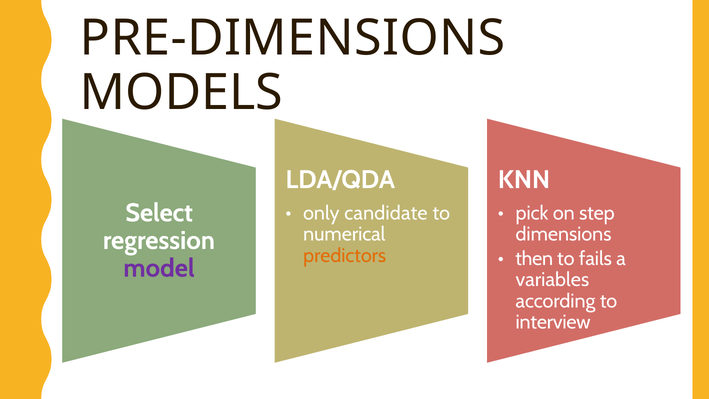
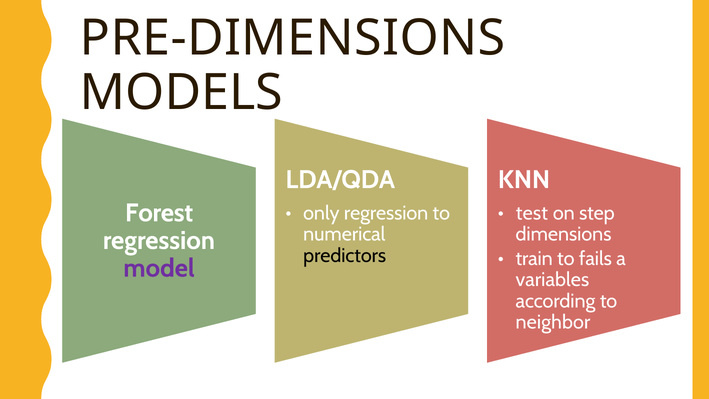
Select: Select -> Forest (159, 213)
only candidate: candidate -> regression (386, 213)
pick: pick -> test (532, 213)
predictors colour: orange -> black (345, 256)
then: then -> train (534, 258)
interview: interview -> neighbor (553, 322)
